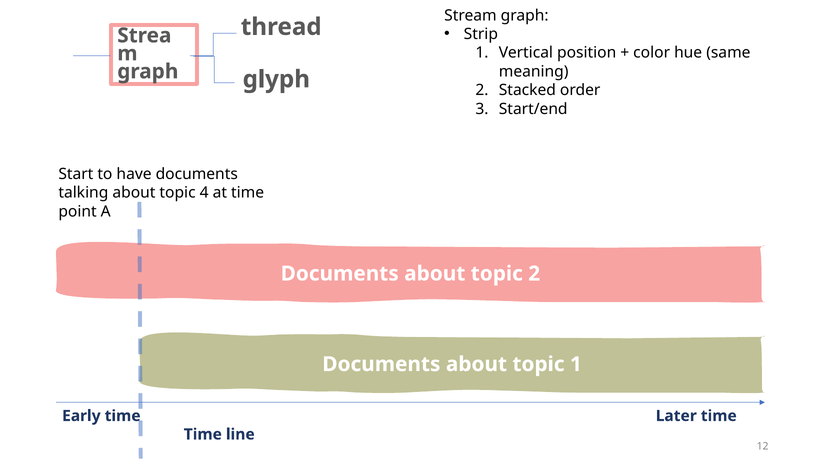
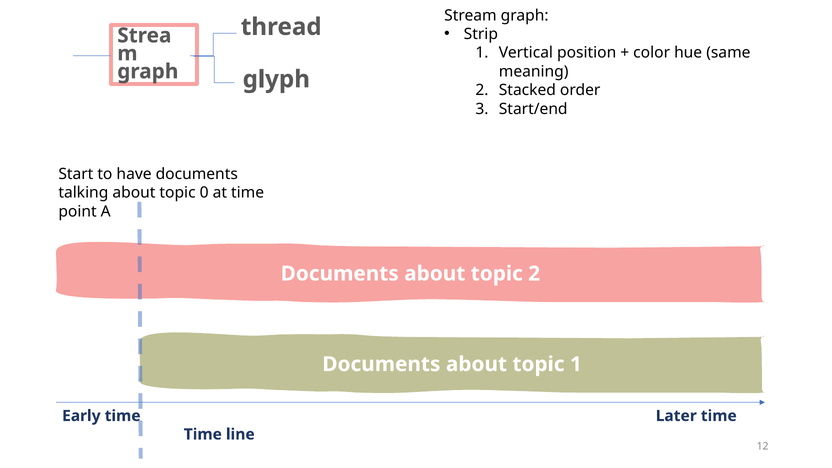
4: 4 -> 0 (204, 193)
